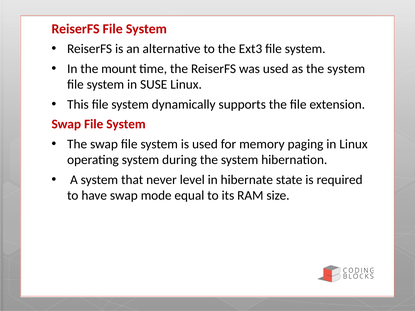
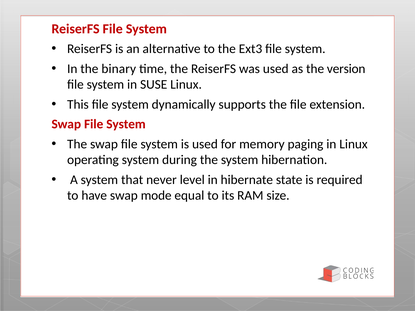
mount: mount -> binary (119, 69)
as the system: system -> version (346, 69)
